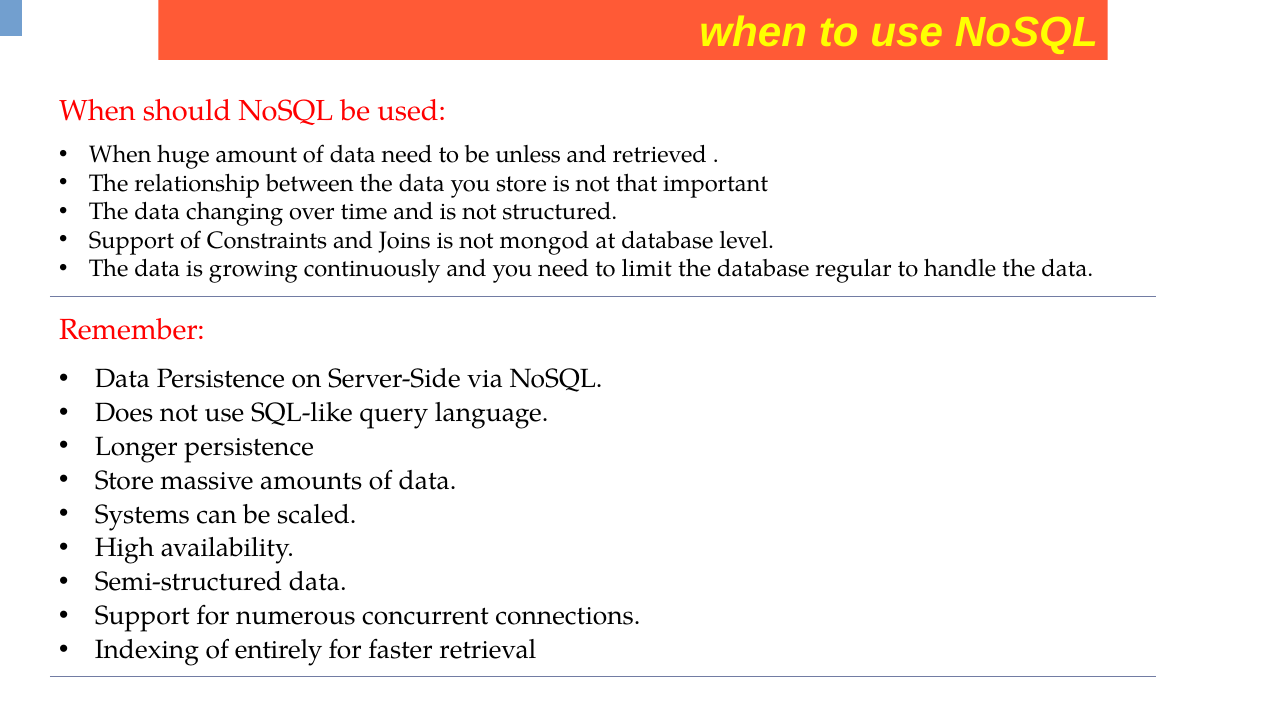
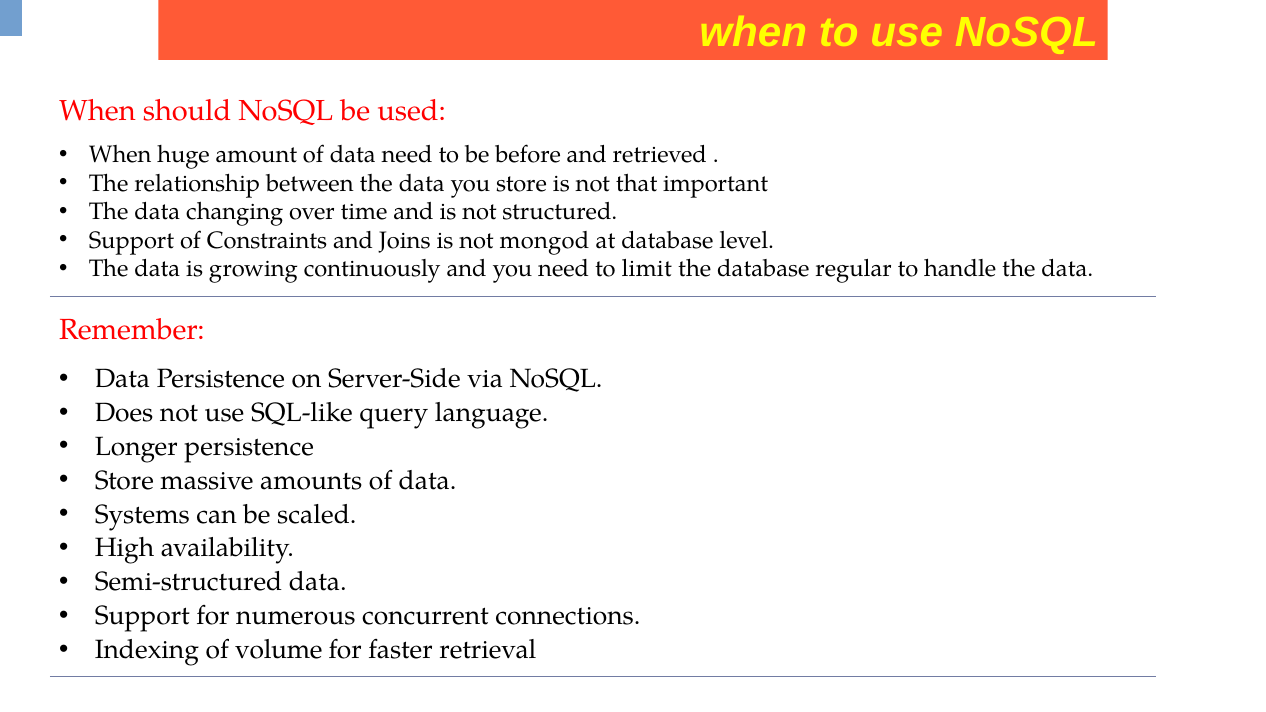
unless: unless -> before (528, 155)
entirely: entirely -> volume (279, 650)
